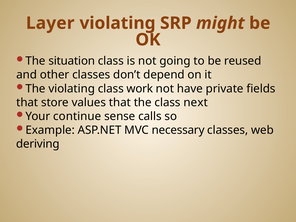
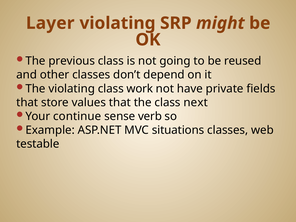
situation: situation -> previous (72, 61)
calls: calls -> verb (150, 116)
necessary: necessary -> situations (178, 130)
deriving: deriving -> testable (38, 144)
